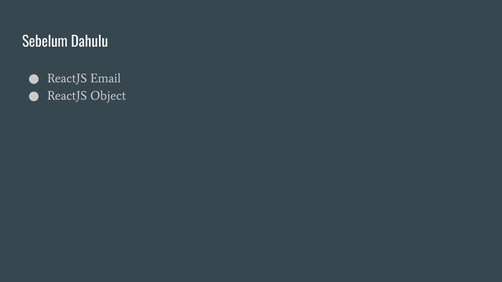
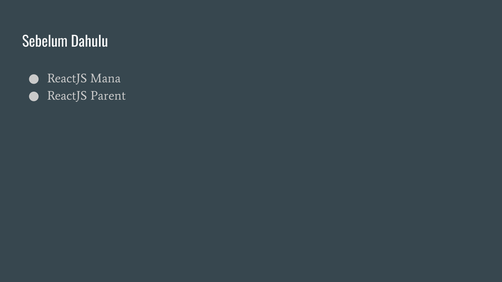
Email: Email -> Mana (105, 78)
Object: Object -> Parent (108, 96)
